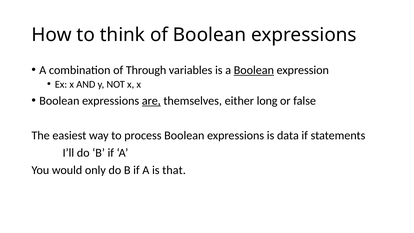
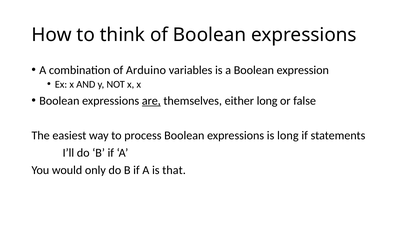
Through: Through -> Arduino (146, 70)
Boolean underline: present -> none (254, 70)
is data: data -> long (288, 135)
